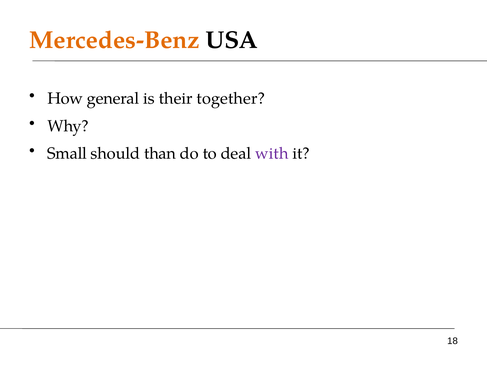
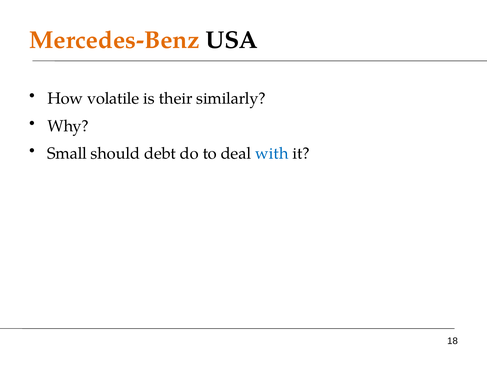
general: general -> volatile (113, 99)
together: together -> similarly (231, 99)
than: than -> debt (160, 154)
with colour: purple -> blue (272, 154)
